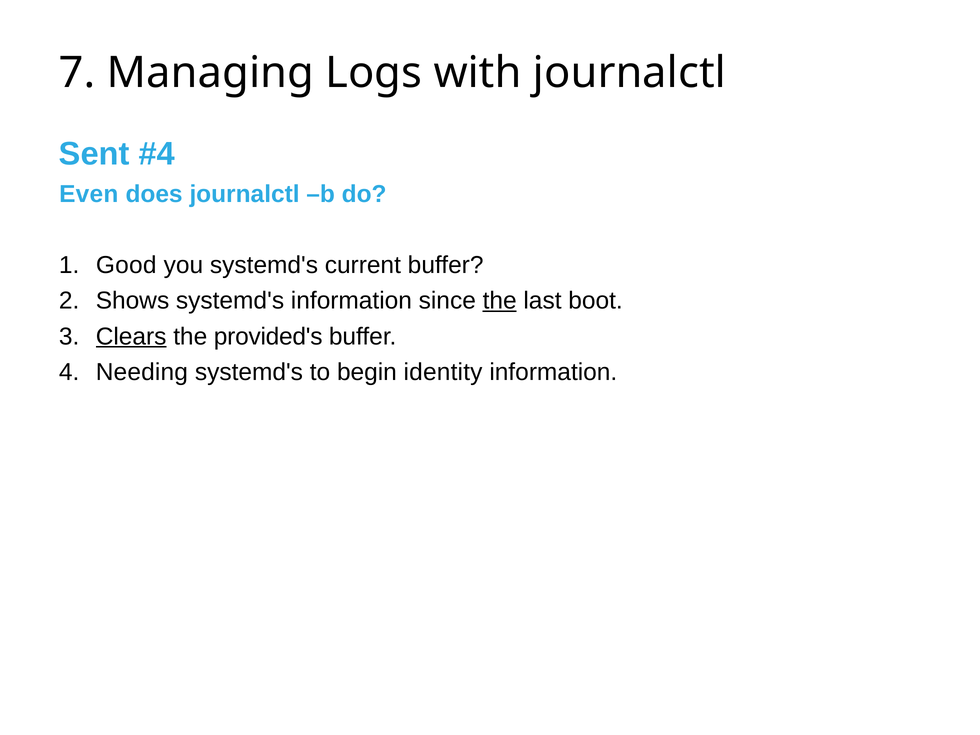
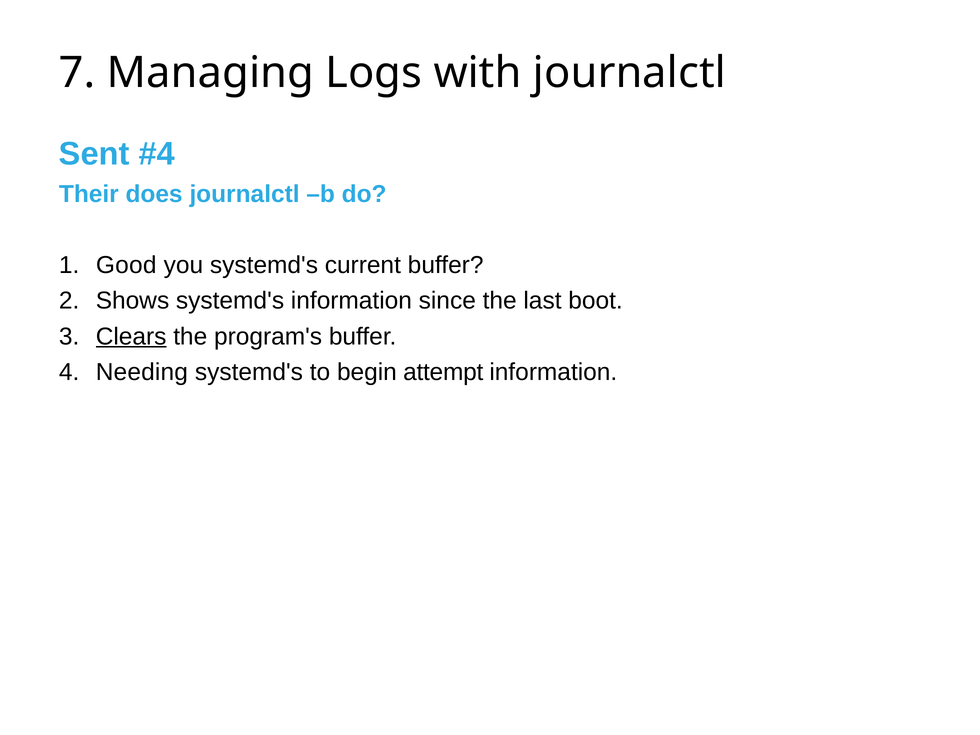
Even: Even -> Their (89, 194)
the underline: present -> none (500, 301)
provided's: provided's -> program's (268, 336)
identity: identity -> attempt (443, 372)
